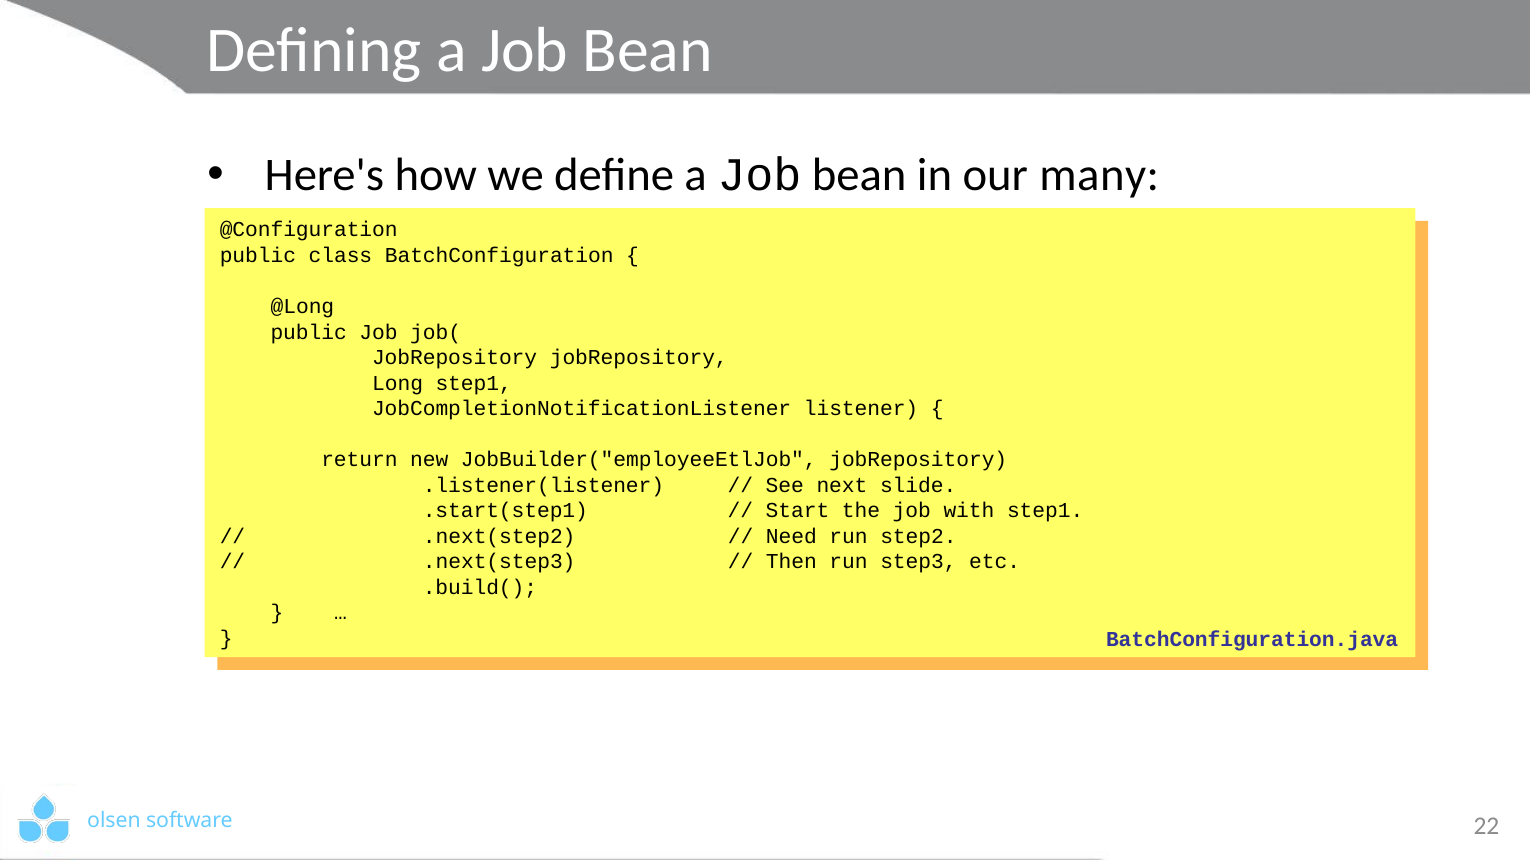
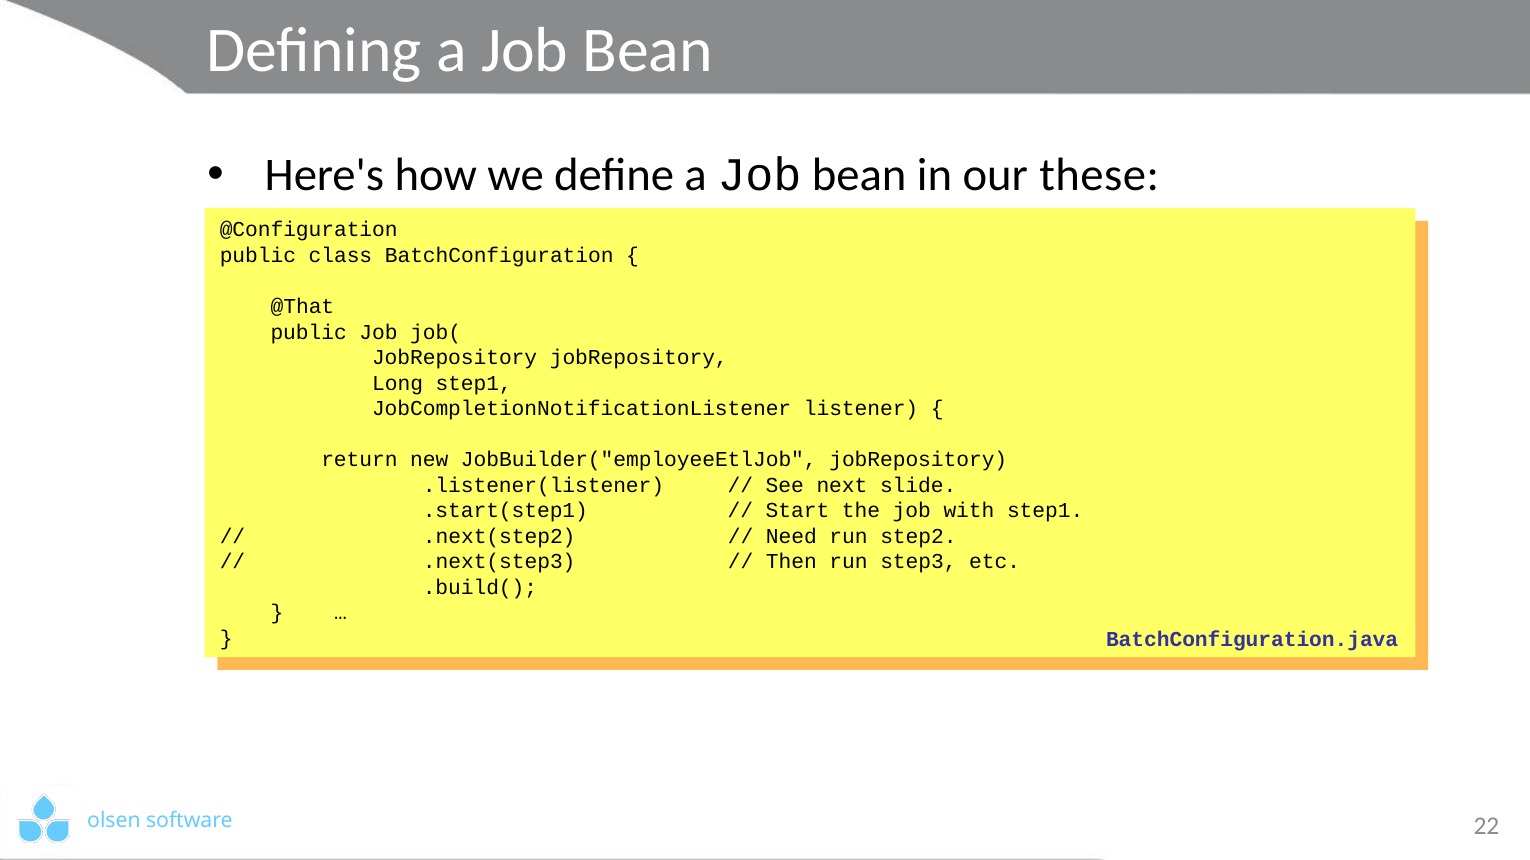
many: many -> these (1099, 175)
@Long: @Long -> @That (302, 307)
